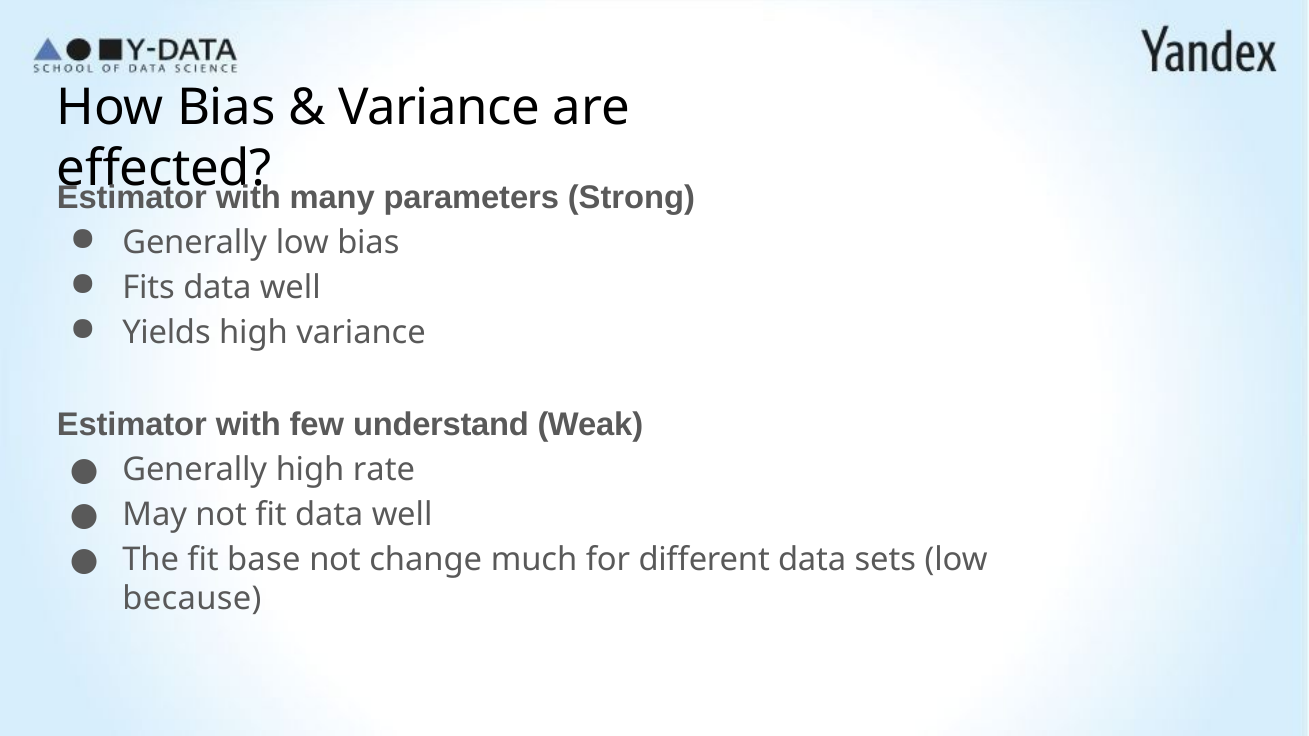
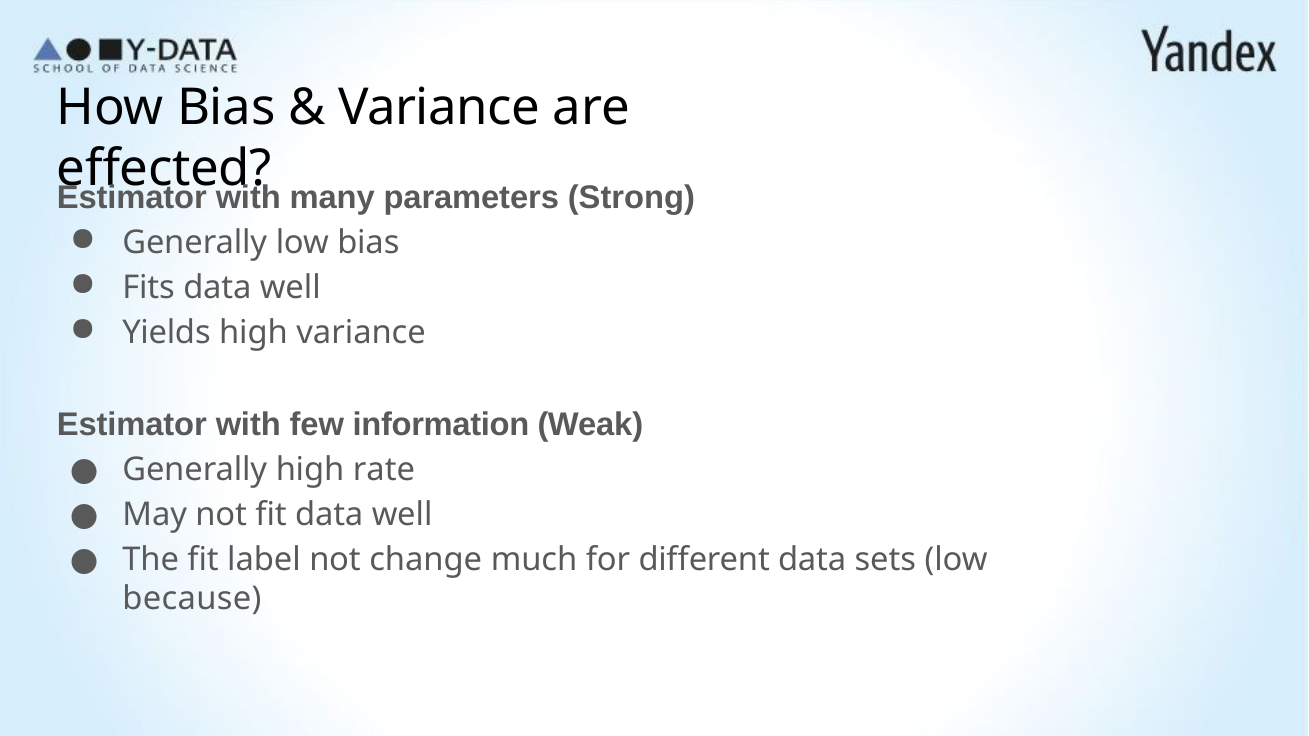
understand: understand -> information (441, 425)
base: base -> label (264, 560)
